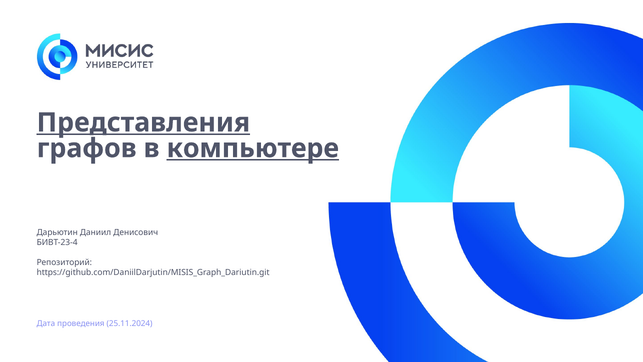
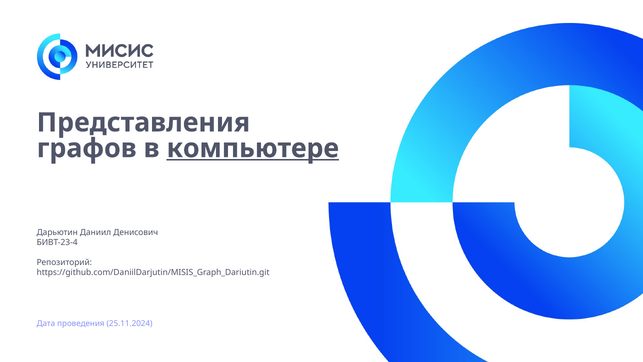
Представления underline: present -> none (143, 122)
